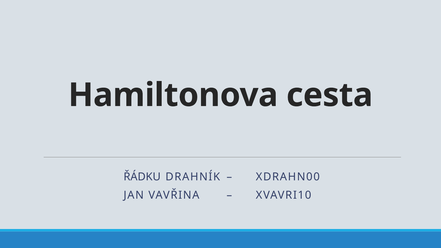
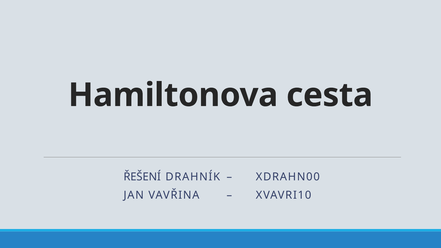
ŘÁDKU: ŘÁDKU -> ŘEŠENÍ (142, 177)
